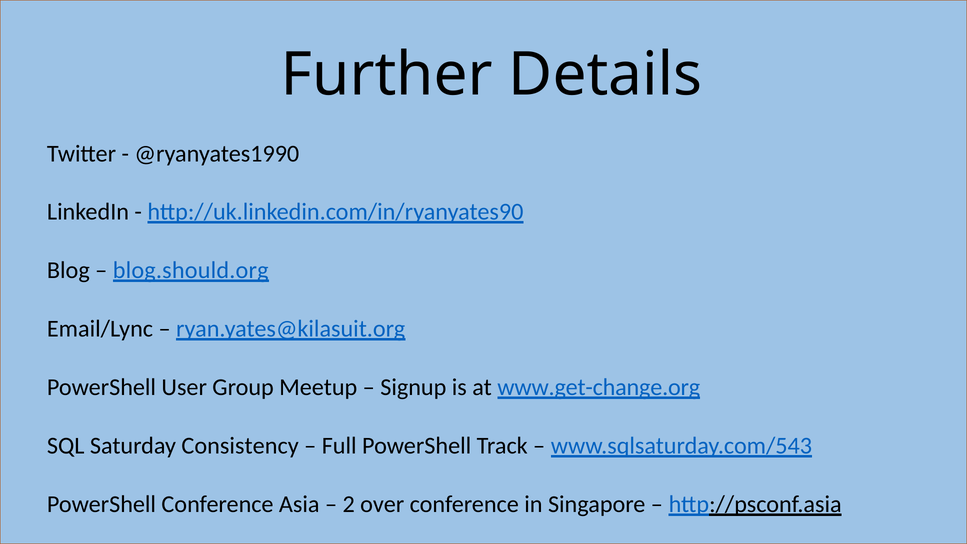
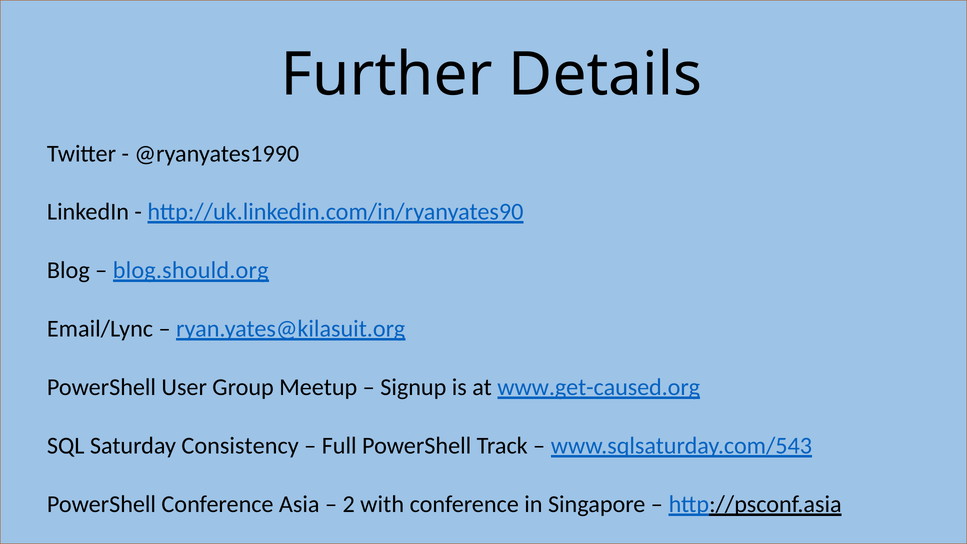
www.get-change.org: www.get-change.org -> www.get-caused.org (599, 387)
over: over -> with (382, 504)
